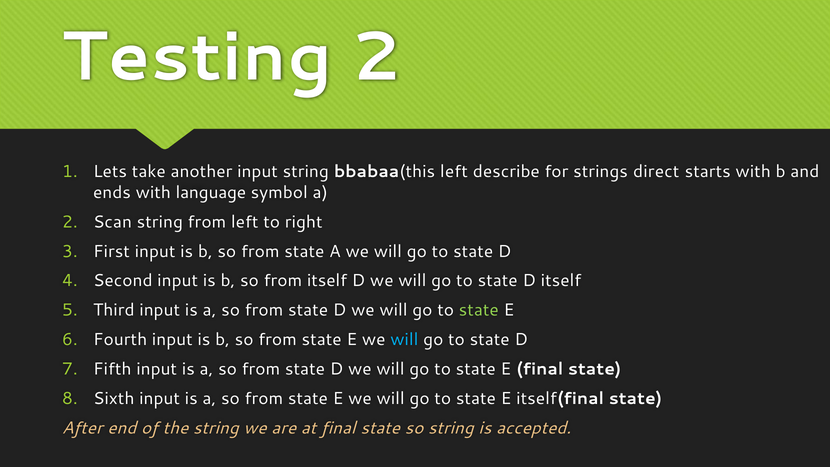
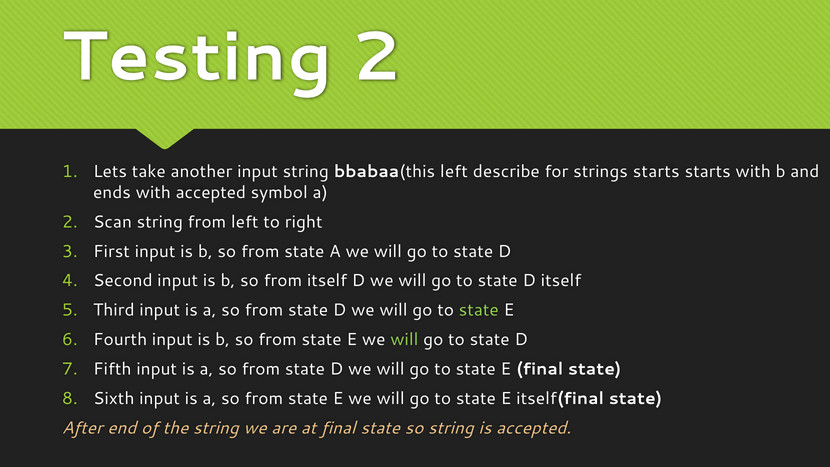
strings direct: direct -> starts (656, 172)
with language: language -> accepted (211, 192)
will colour: light blue -> light green (404, 339)
